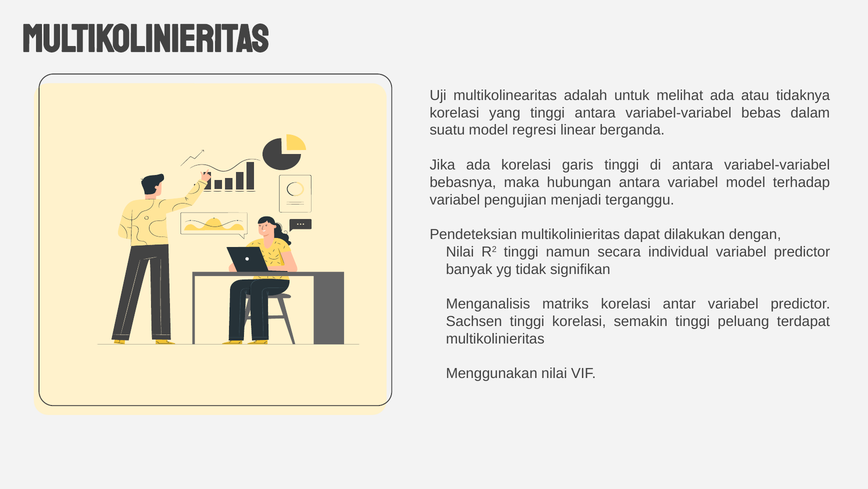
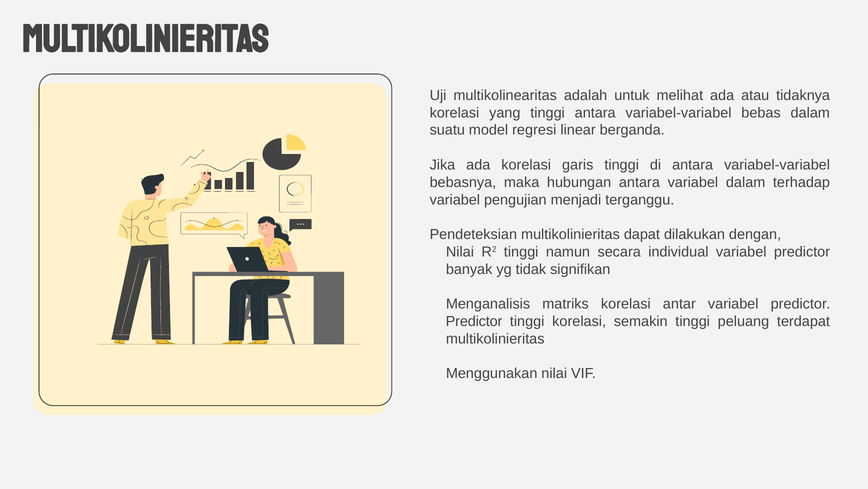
variabel model: model -> dalam (746, 182)
Sachsen: Sachsen -> Predictor (474, 321)
